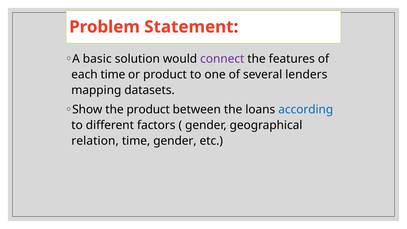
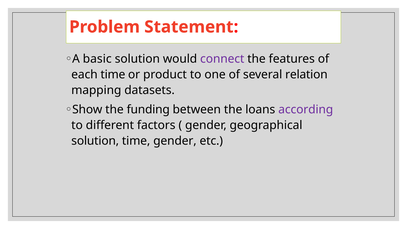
lenders: lenders -> relation (306, 75)
the product: product -> funding (148, 110)
according colour: blue -> purple (306, 110)
relation: relation -> solution (95, 141)
